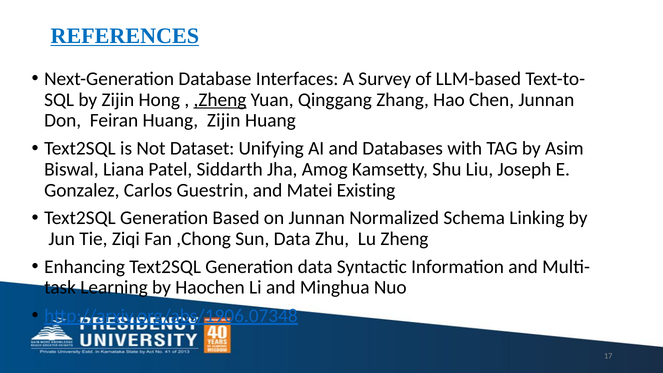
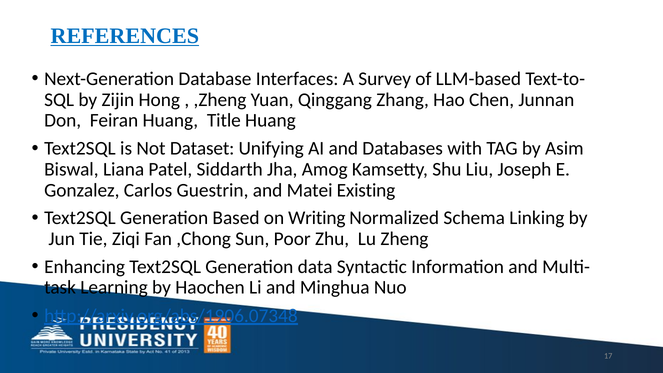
,Zheng underline: present -> none (220, 100)
Huang Zijin: Zijin -> Title (224, 121)
on Junnan: Junnan -> Writing (317, 218)
Sun Data: Data -> Poor (292, 239)
